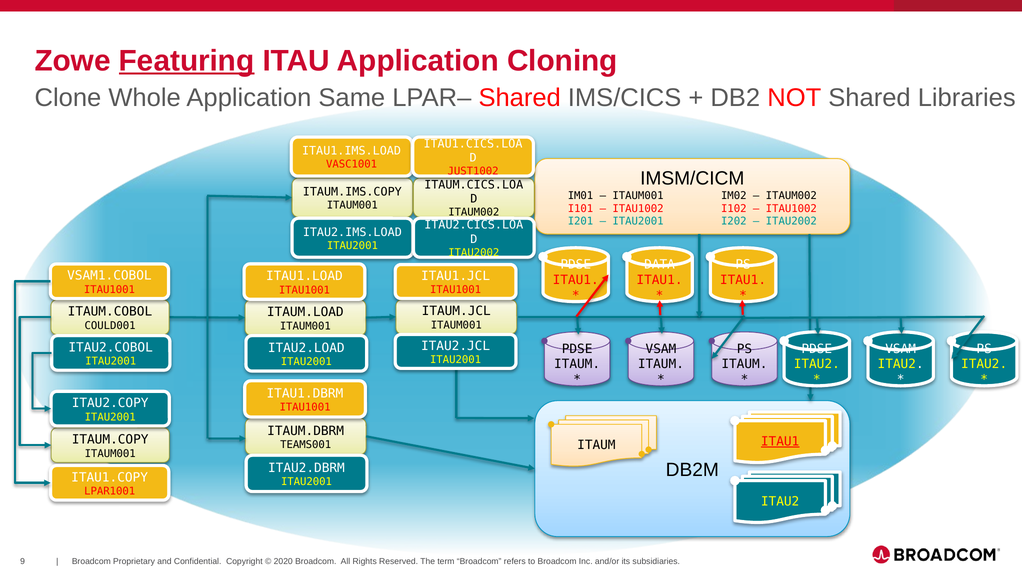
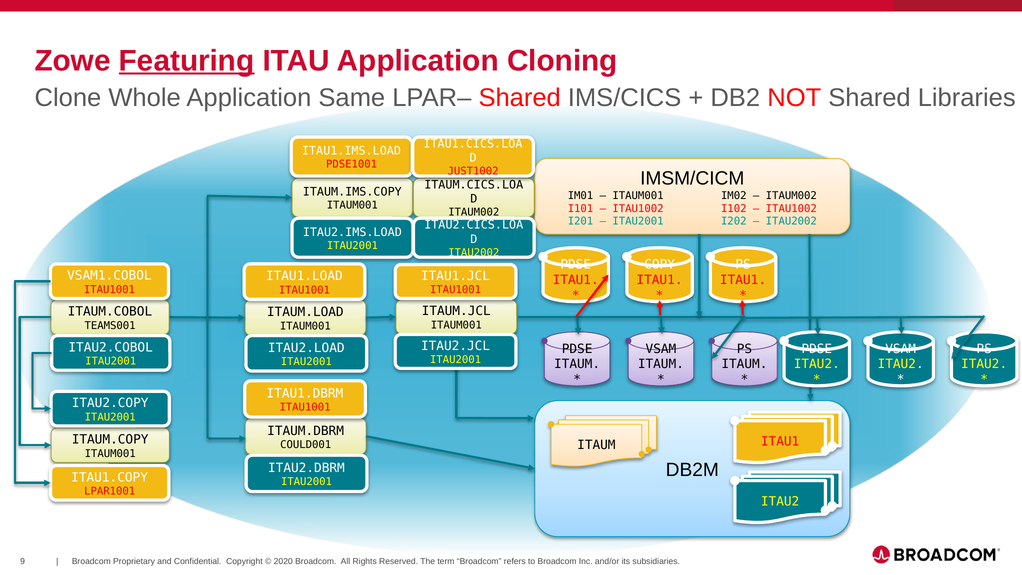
VASC1001: VASC1001 -> PDSE1001 (352, 164)
DATA: DATA -> COPY (660, 265)
COULD001: COULD001 -> TEAMS001 (110, 326)
ITAU1 underline: present -> none (780, 441)
TEAMS001: TEAMS001 -> COULD001 (306, 445)
